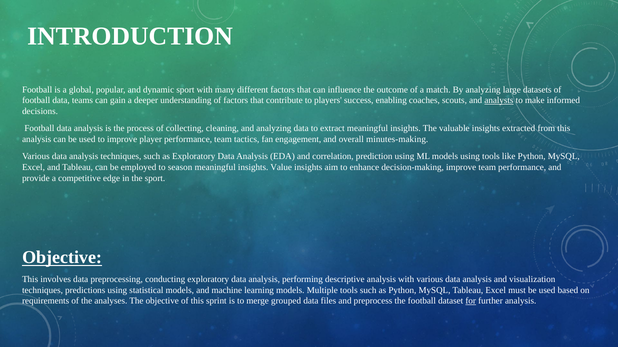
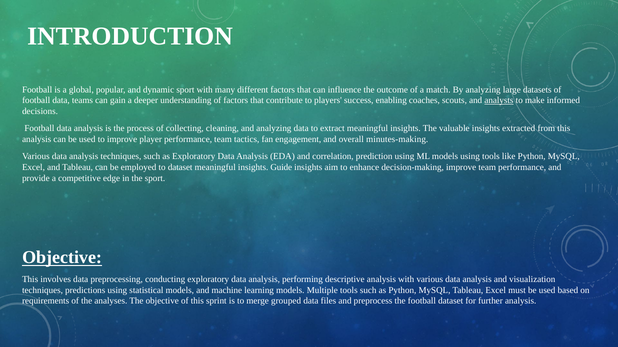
to season: season -> dataset (180, 168)
Value: Value -> Guide (281, 168)
for underline: present -> none (471, 302)
